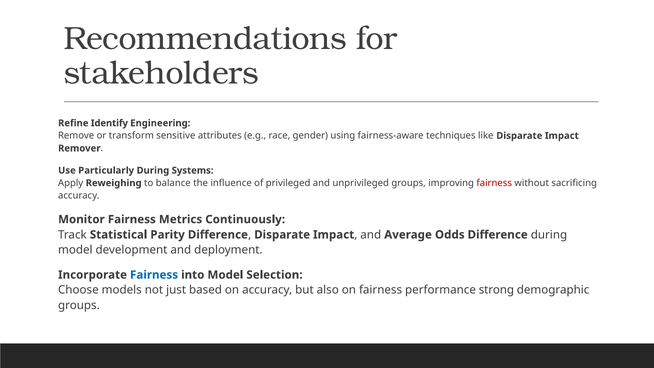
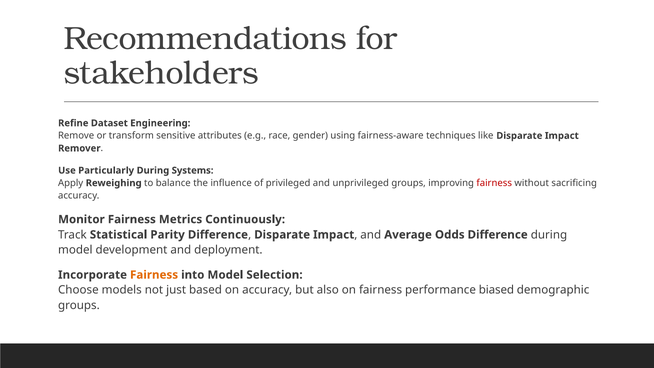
Identify: Identify -> Dataset (109, 123)
Fairness colour: blue -> orange (154, 275)
strong: strong -> biased (496, 290)
